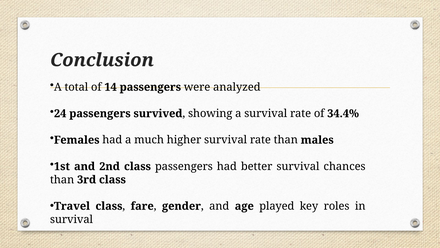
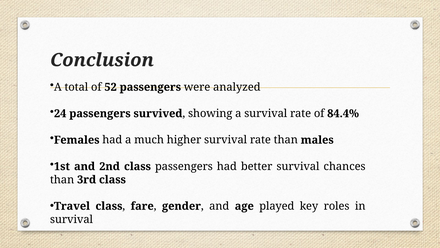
14: 14 -> 52 (111, 87)
34.4%: 34.4% -> 84.4% (343, 113)
